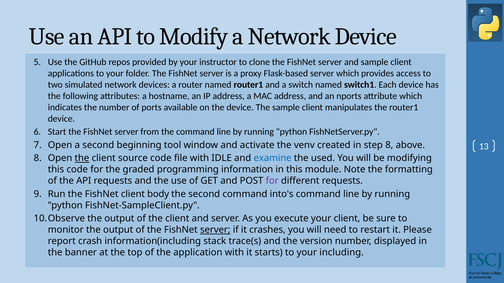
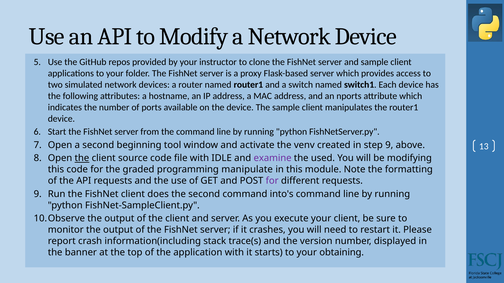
step 8: 8 -> 9 (389, 145)
examine colour: blue -> purple (273, 158)
information: information -> manipulate (247, 170)
body: body -> does (158, 194)
server underline: present -> none (215, 230)
including: including -> obtaining (342, 253)
